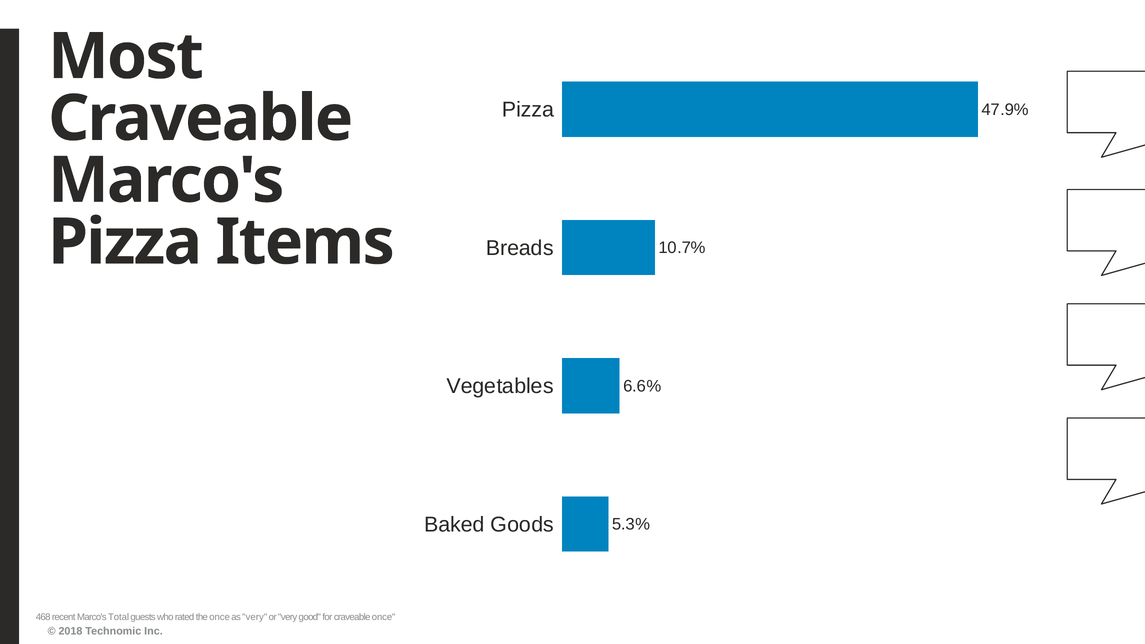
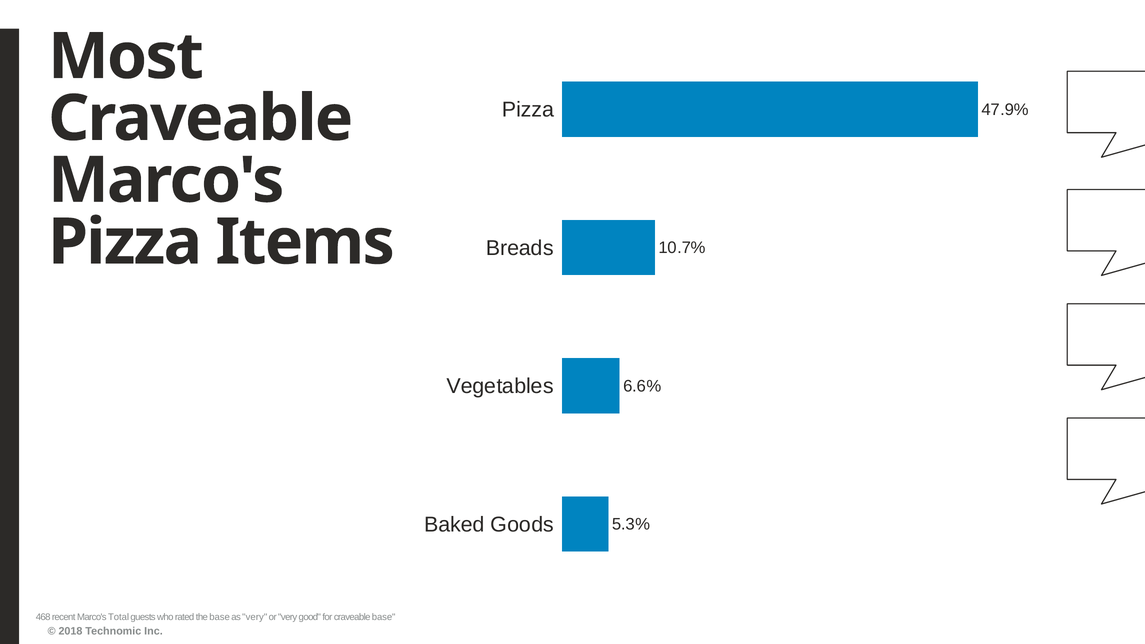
the once: once -> base (220, 617)
craveable once: once -> base (384, 617)
